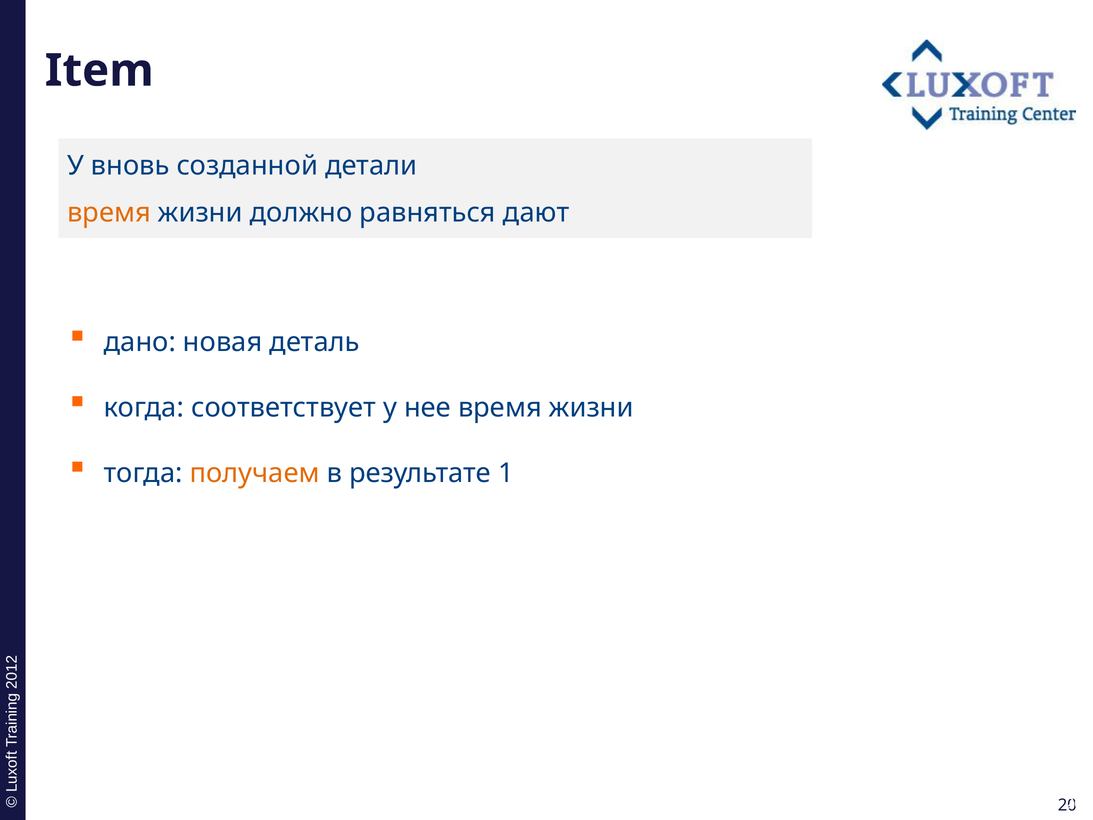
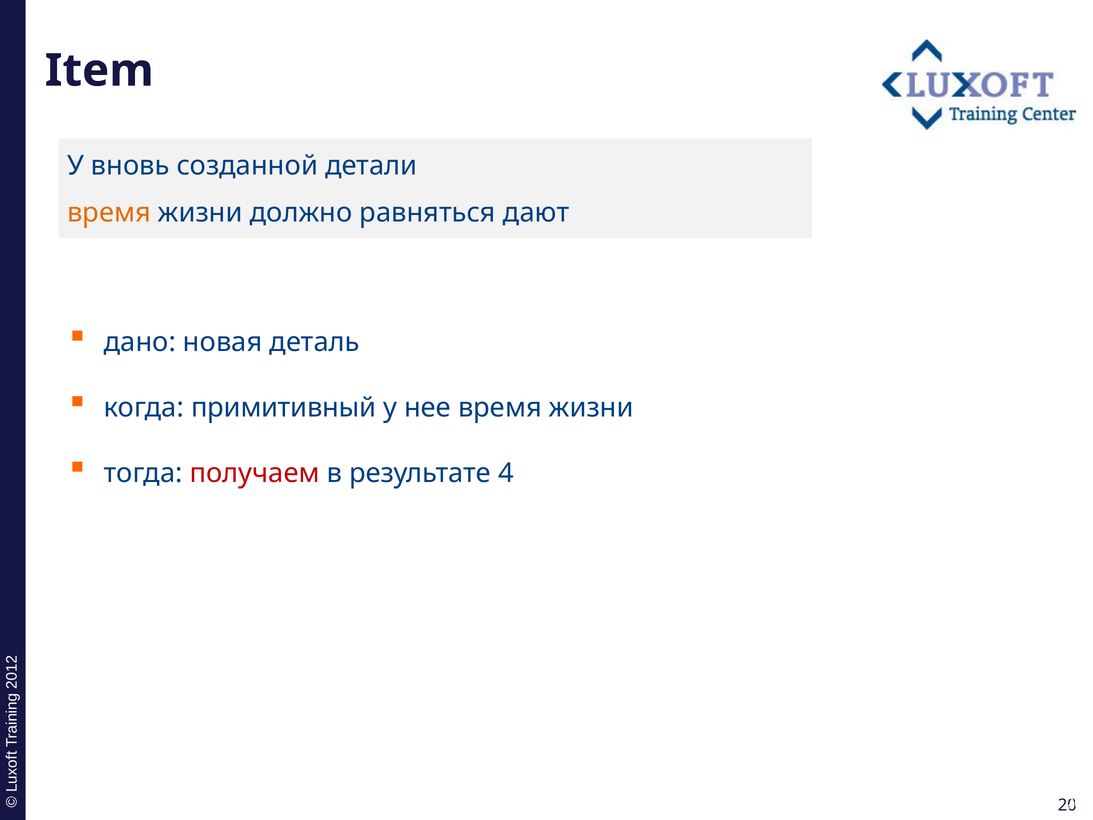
соответствует: соответствует -> примитивный (284, 407)
получаем colour: orange -> red (255, 473)
результате 1: 1 -> 4 (506, 473)
